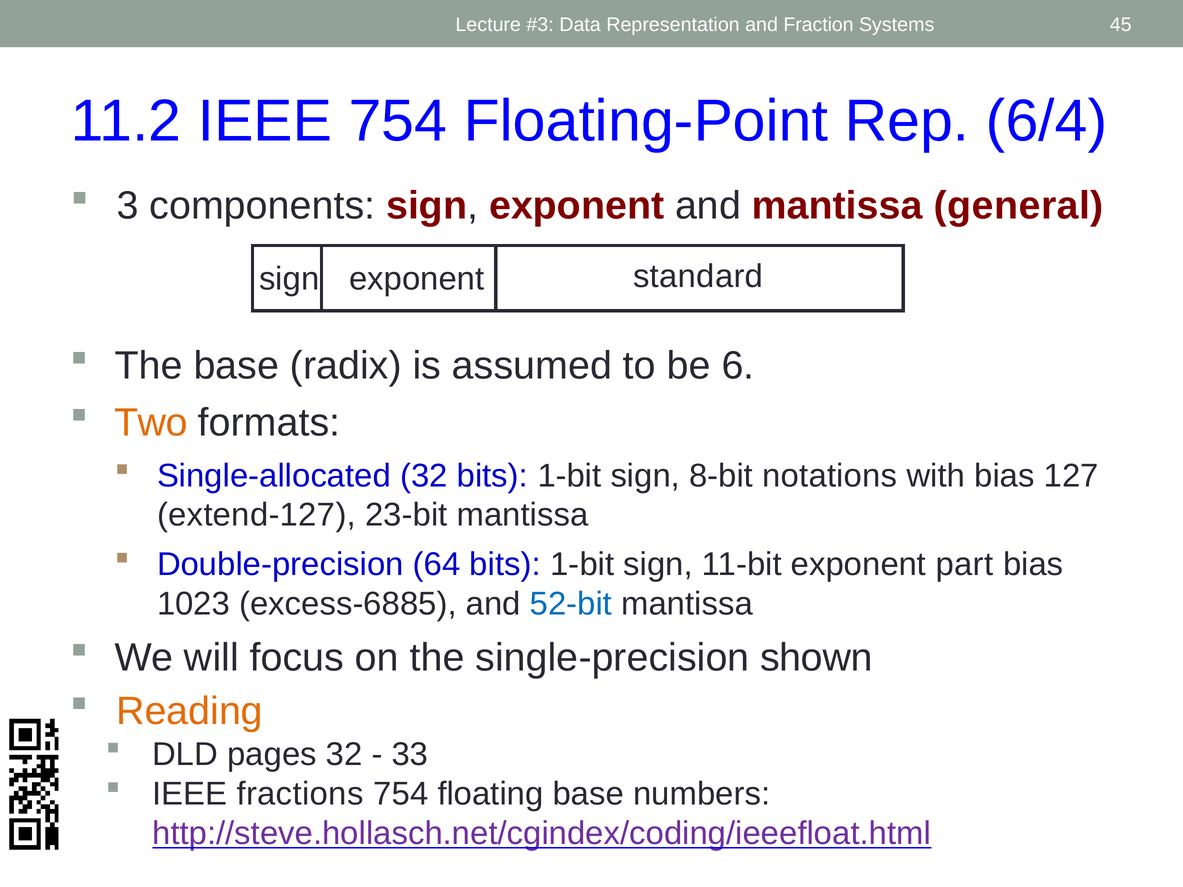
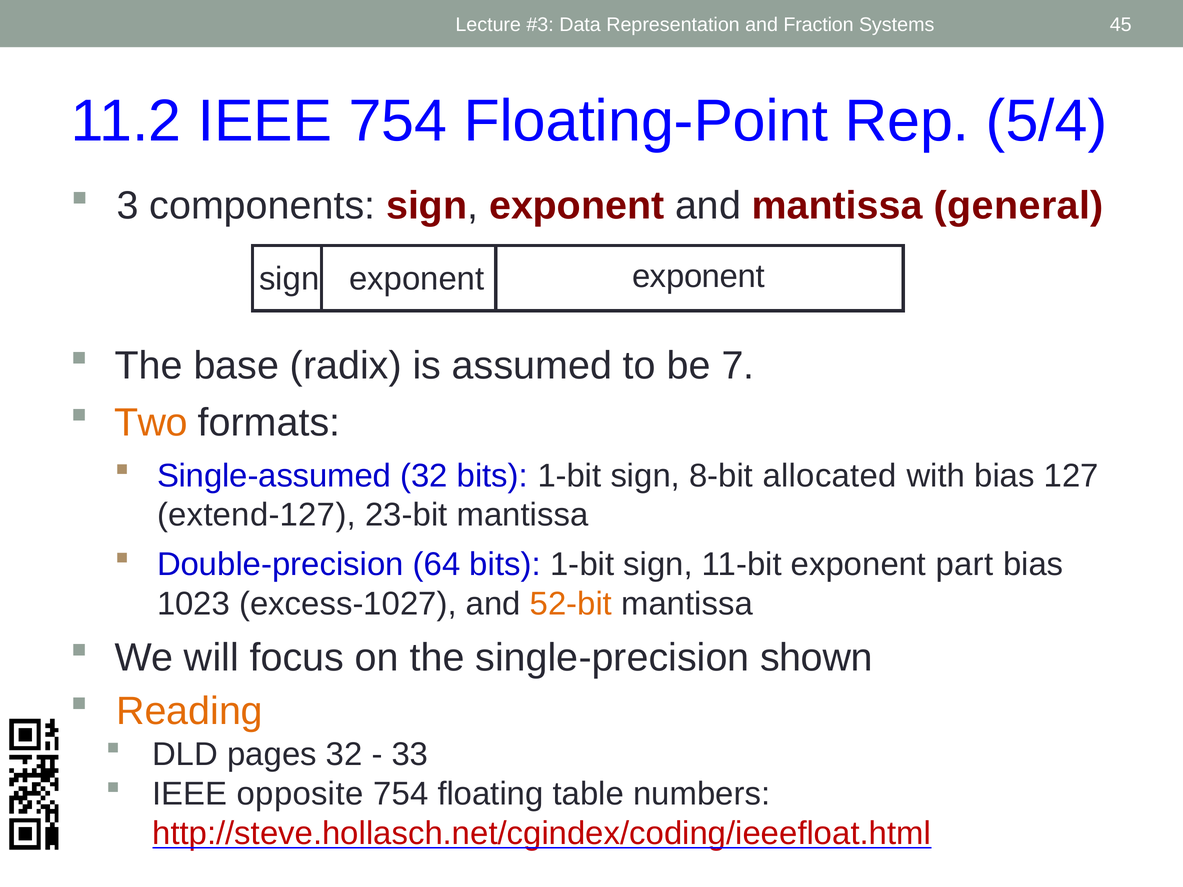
6/4: 6/4 -> 5/4 (1047, 121)
standard: standard -> exponent (698, 276)
6: 6 -> 7 (738, 366)
Single-allocated: Single-allocated -> Single-assumed (274, 476)
notations: notations -> allocated (830, 476)
excess-6885: excess-6885 -> excess-1027 (348, 604)
52-bit colour: blue -> orange (571, 604)
fractions: fractions -> opposite (300, 794)
floating base: base -> table (588, 794)
http://steve.hollasch.net/cgindex/coding/ieeefloat.html colour: purple -> red (542, 834)
